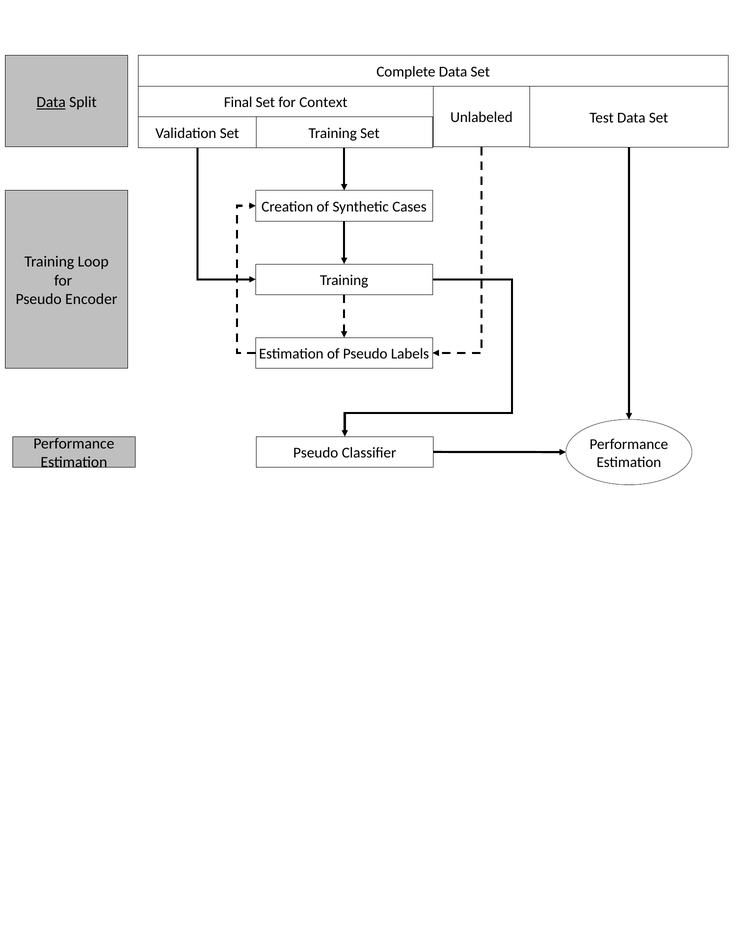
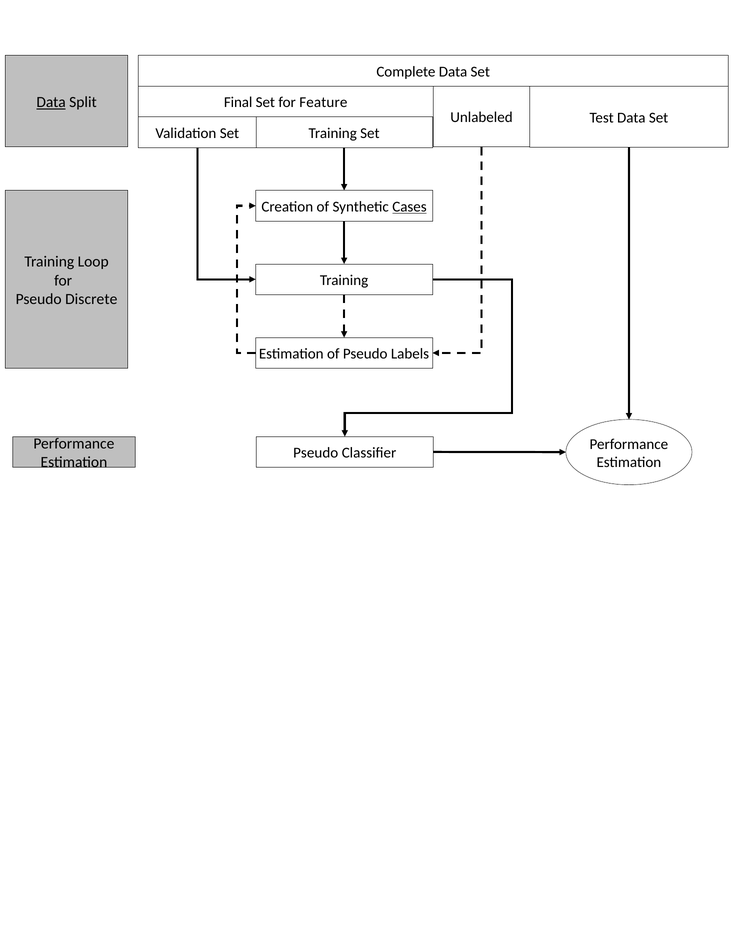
Context: Context -> Feature (323, 103)
Cases underline: none -> present (409, 207)
Encoder: Encoder -> Discrete (91, 299)
